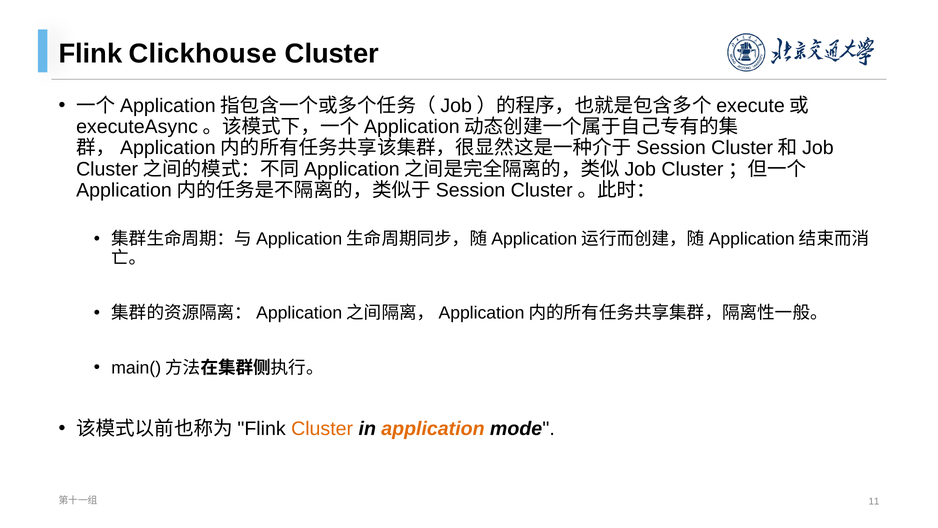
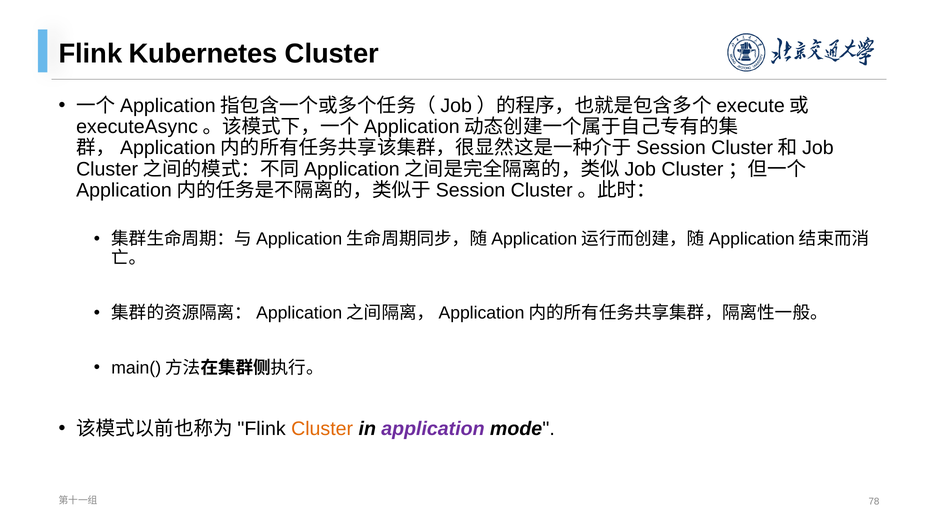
Clickhouse: Clickhouse -> Kubernetes (203, 54)
application colour: orange -> purple (433, 428)
11: 11 -> 78 (874, 501)
